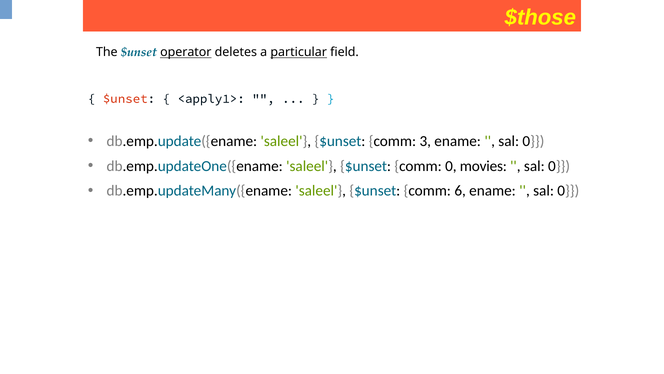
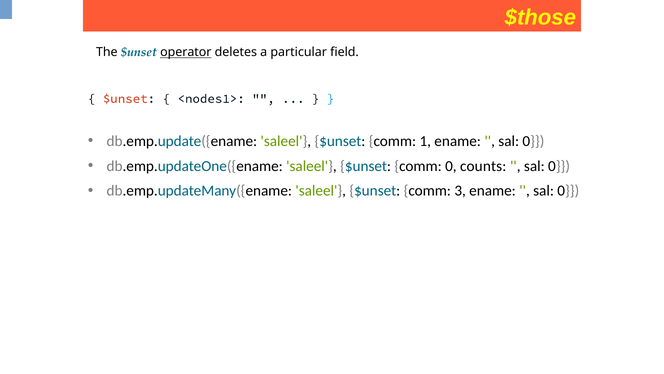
particular underline: present -> none (299, 52)
<apply1>: <apply1> -> <nodes1> (211, 99)
3: 3 -> 1 (425, 141)
movies: movies -> counts (483, 166)
6: 6 -> 3 (460, 191)
